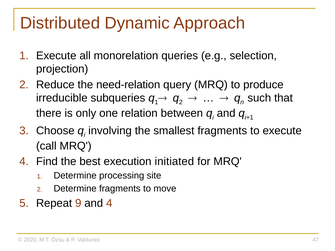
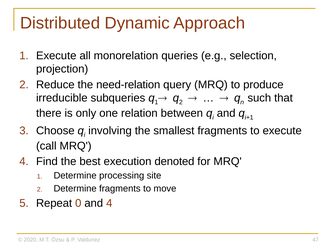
initiated: initiated -> denoted (174, 162)
9: 9 -> 0 (78, 203)
